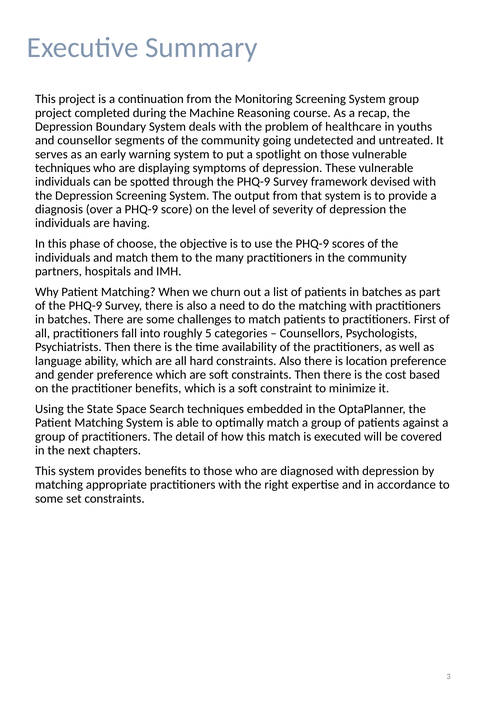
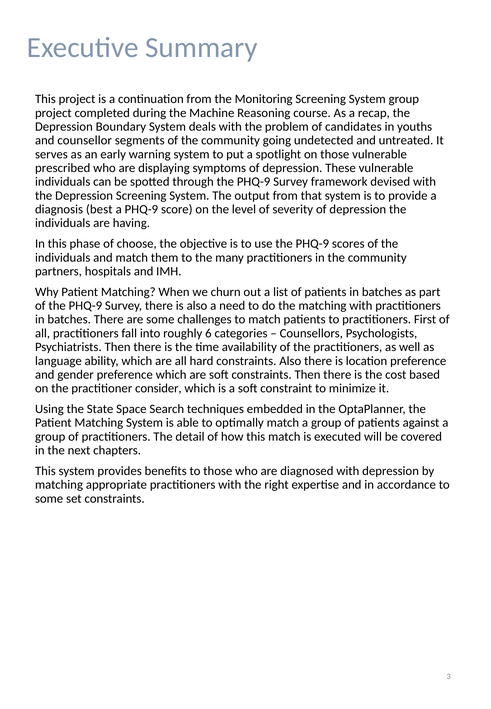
healthcare: healthcare -> candidates (353, 127)
techniques: techniques -> prescribed (63, 168)
over: over -> best (99, 209)
5: 5 -> 6 (208, 333)
practitioner benefits: benefits -> consider (158, 388)
